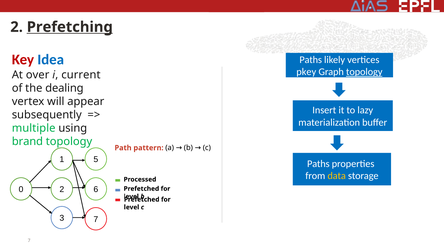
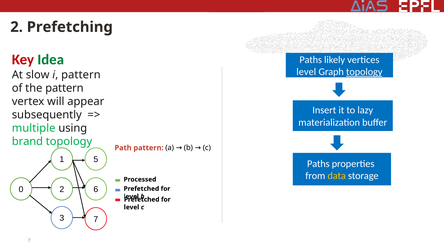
Prefetching underline: present -> none (70, 27)
Idea colour: blue -> green (51, 60)
pkey: pkey -> level (306, 72)
over: over -> slow (38, 75)
current: current -> pattern (81, 75)
the dealing: dealing -> pattern (64, 88)
